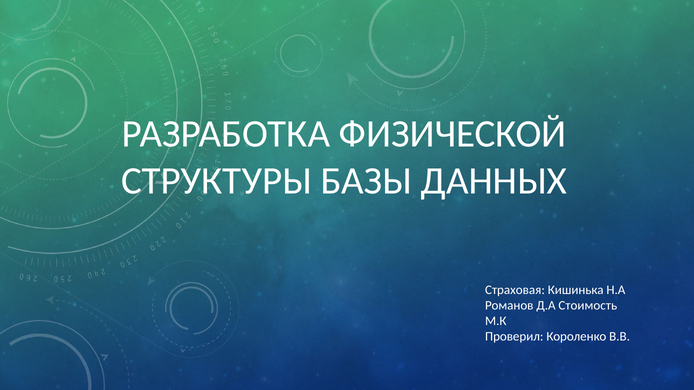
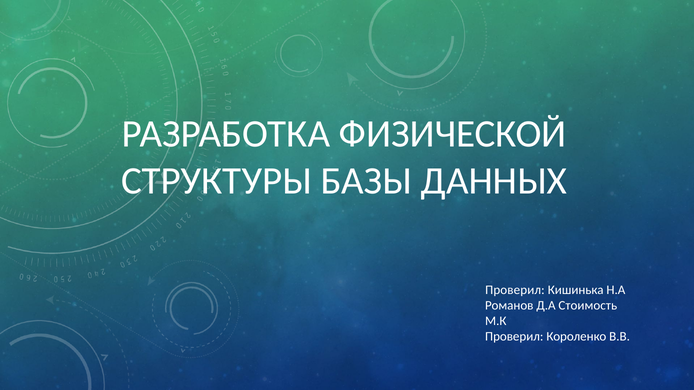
Страховая: Страховая -> Проверил (515, 290)
